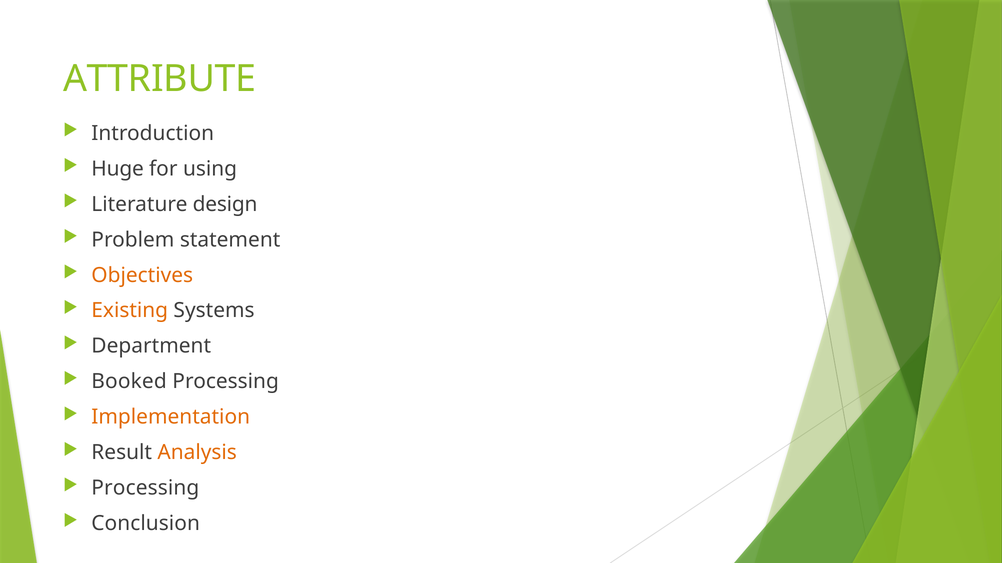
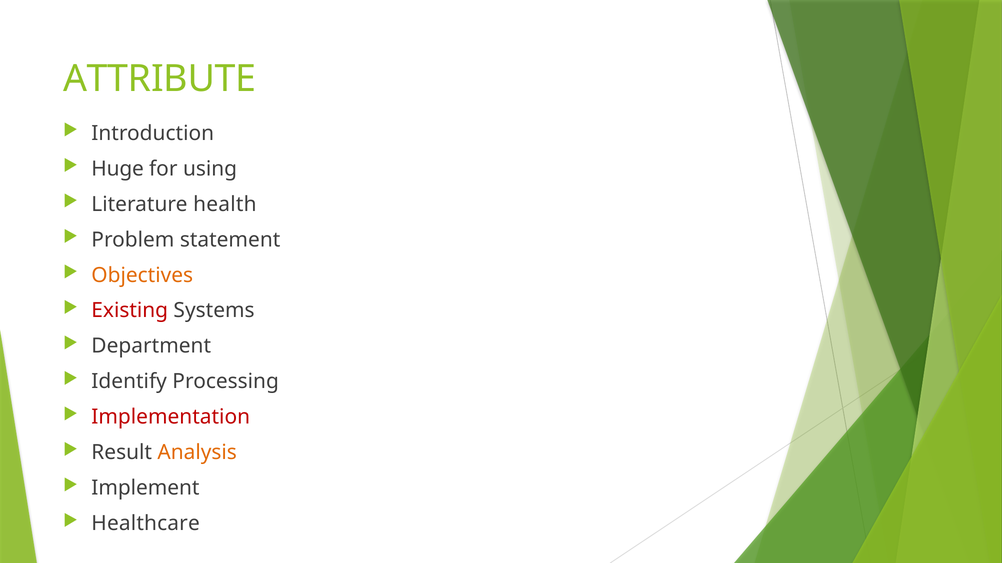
design: design -> health (225, 204)
Existing colour: orange -> red (130, 311)
Booked: Booked -> Identify (129, 382)
Implementation colour: orange -> red (171, 418)
Processing: Processing -> Implement (145, 489)
Conclusion: Conclusion -> Healthcare (146, 524)
